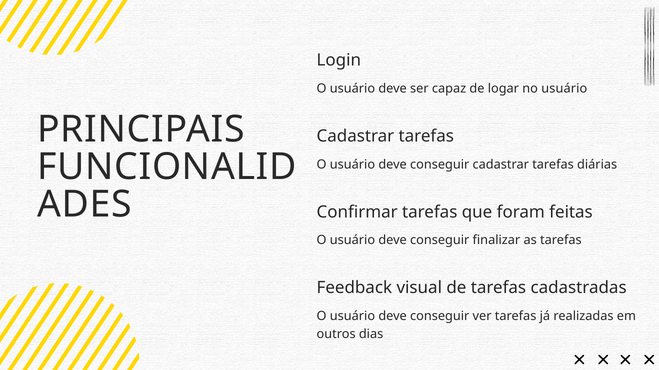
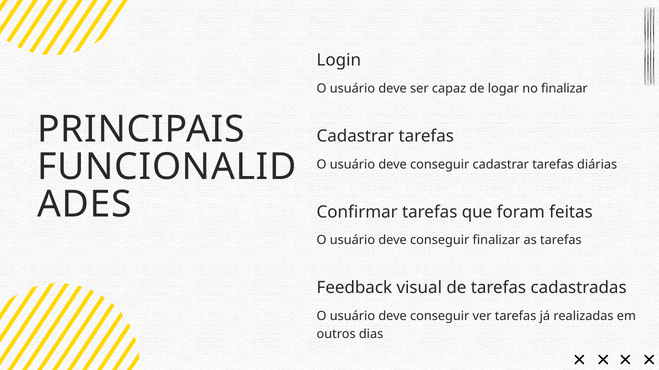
no usuário: usuário -> finalizar (564, 89)
